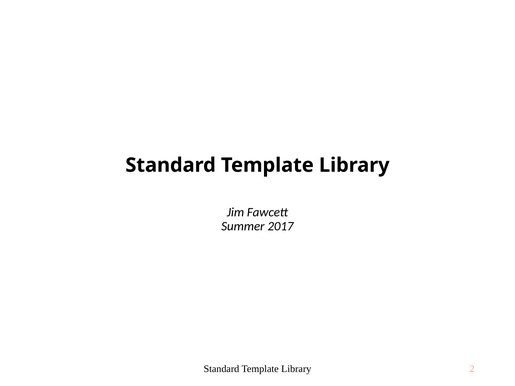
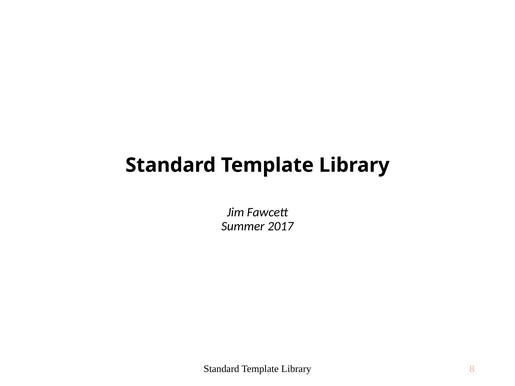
2: 2 -> 8 (472, 369)
